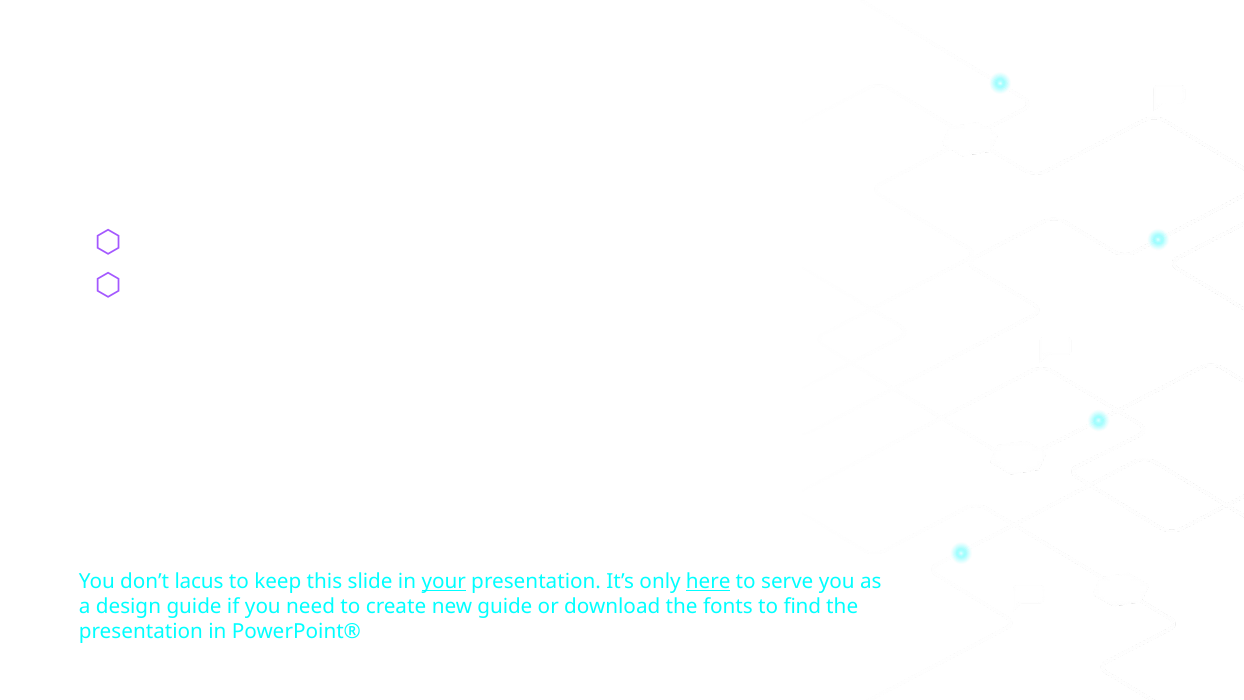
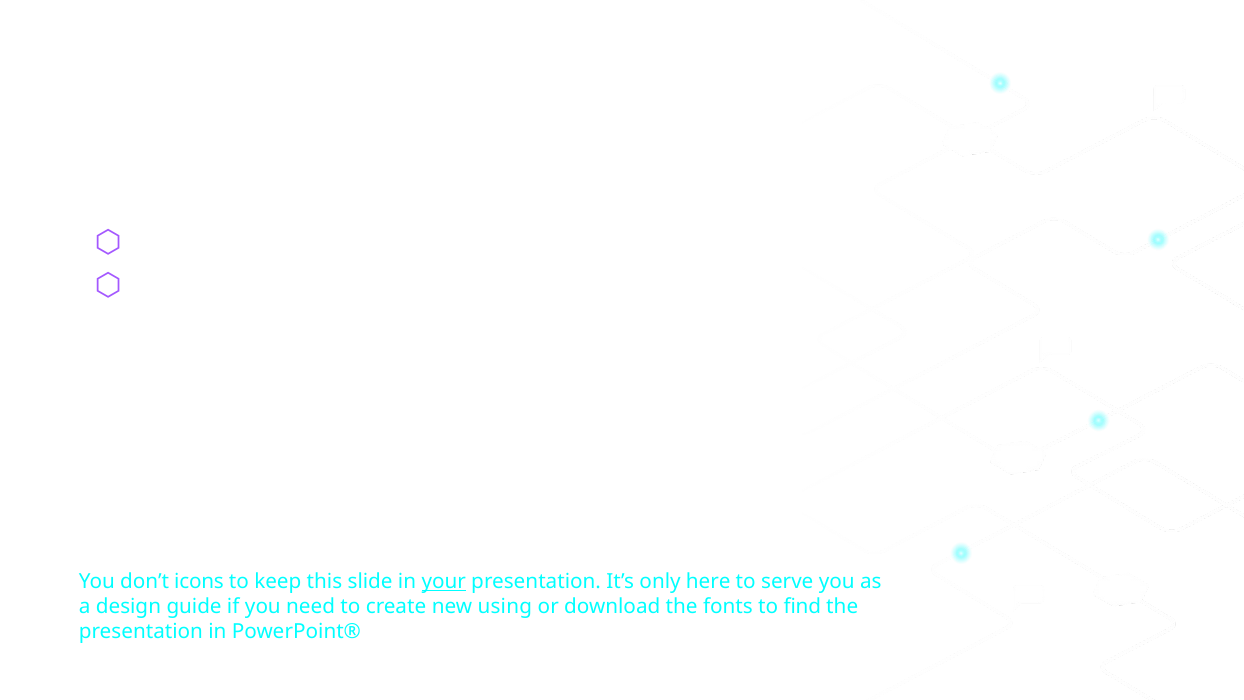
lacus: lacus -> icons (199, 581)
here underline: present -> none (708, 581)
new guide: guide -> using (505, 606)
